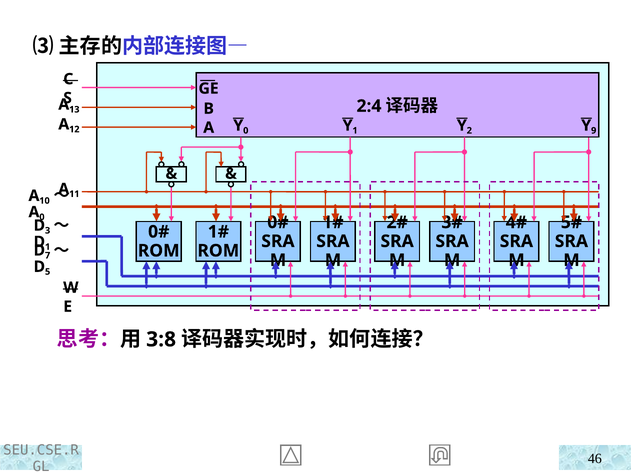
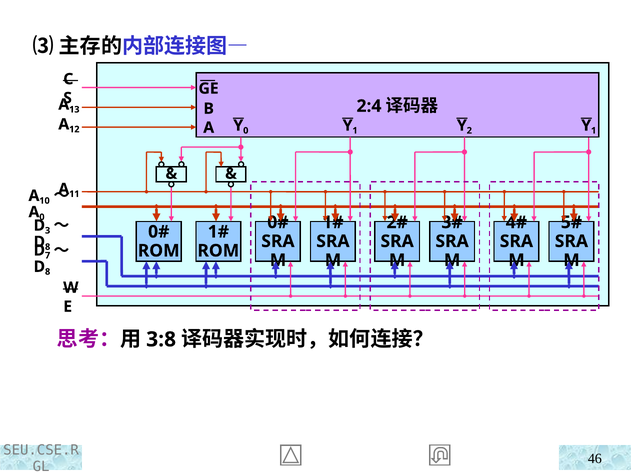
9: 9 -> 1 (594, 131)
1: 1 -> 8 (48, 247)
5: 5 -> 8 (48, 272)
